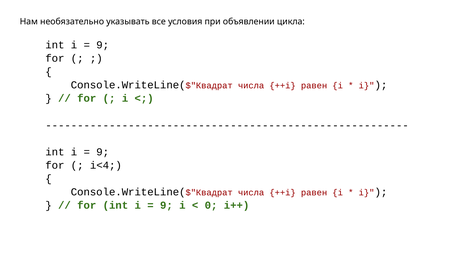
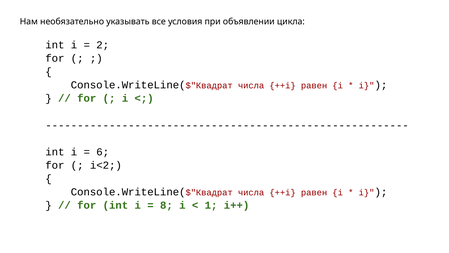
9: 9 -> 2 (103, 45)
9: 9 -> 6 (103, 152)
i<4: i<4 -> i<2 (106, 165)
9: 9 -> 8 (166, 205)
0: 0 -> 1 (211, 205)
